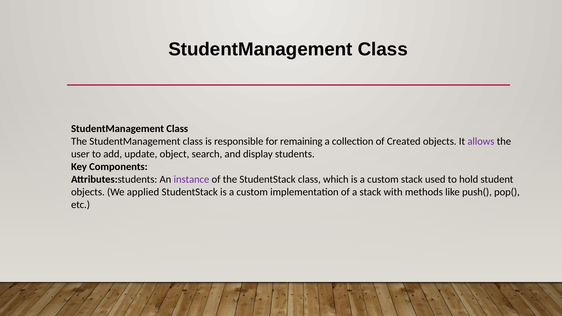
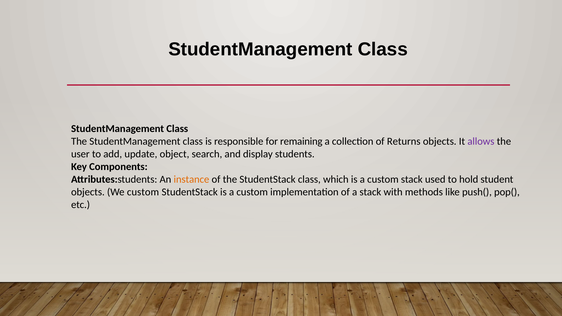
Created: Created -> Returns (404, 141)
instance colour: purple -> orange (191, 179)
We applied: applied -> custom (143, 192)
